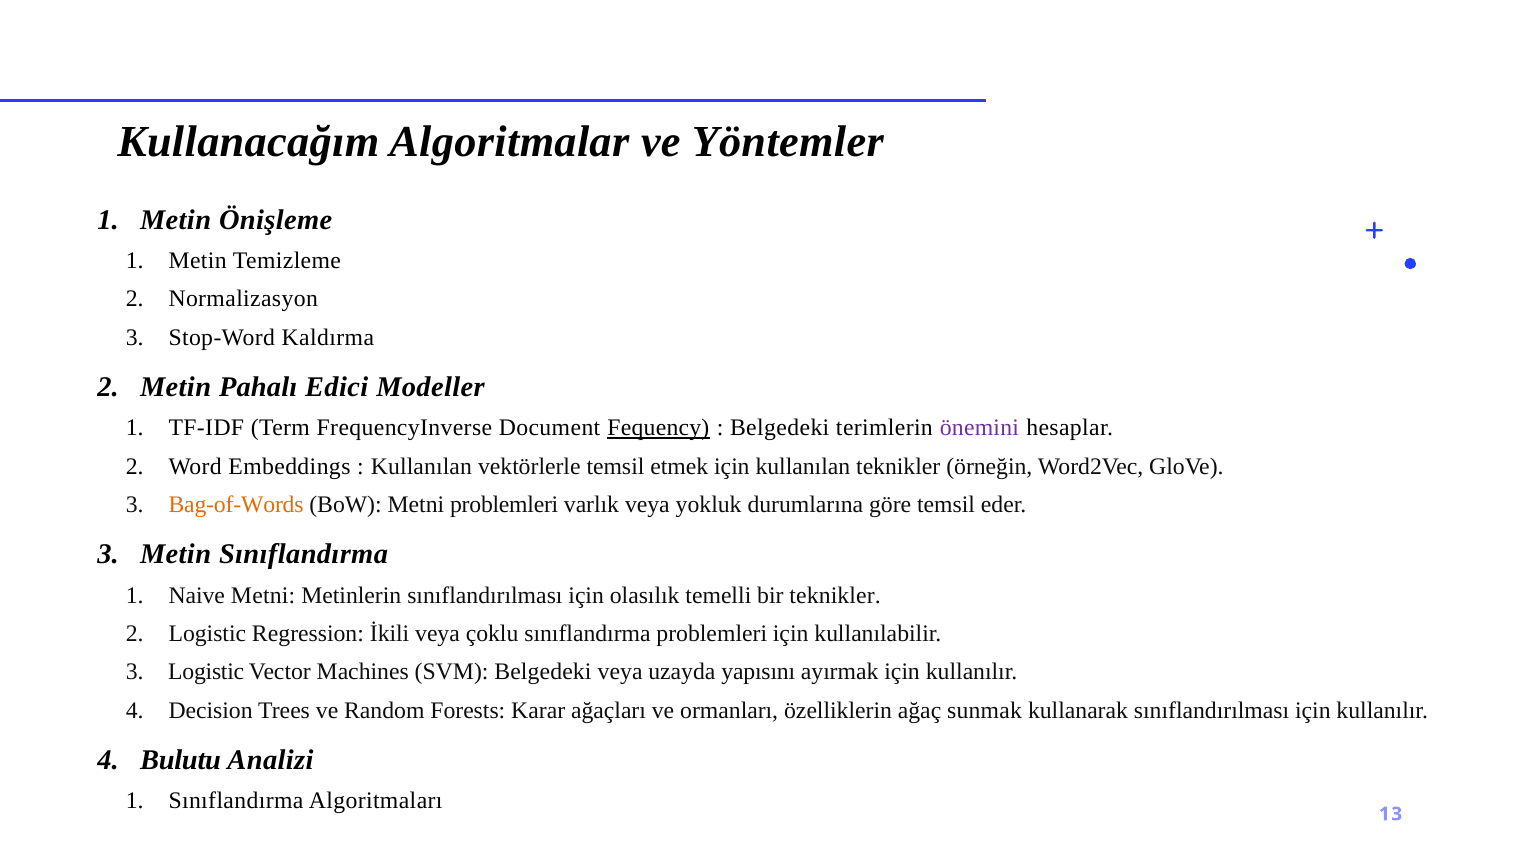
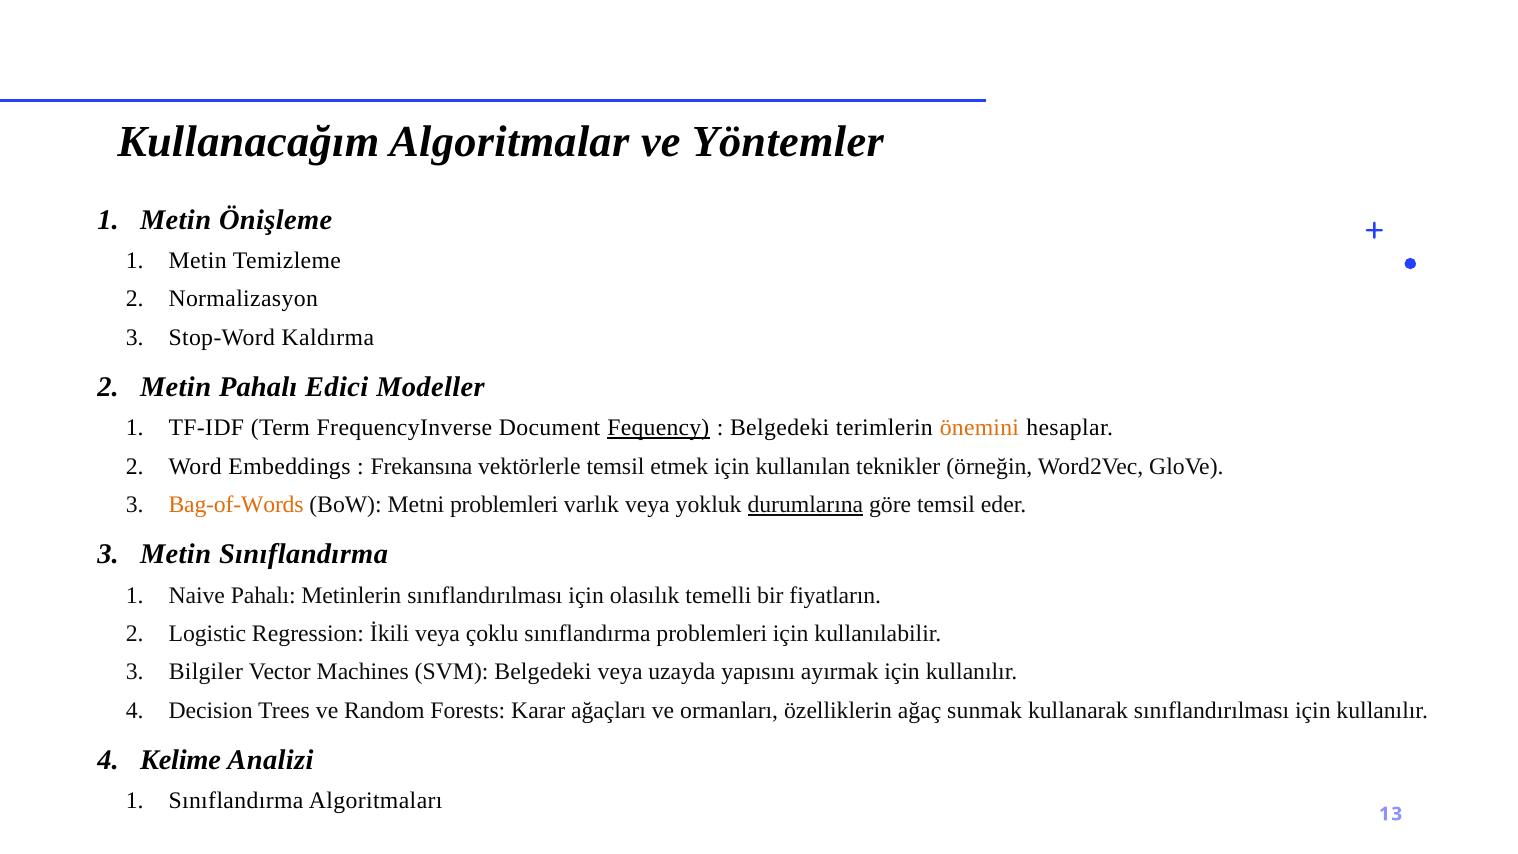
önemini colour: purple -> orange (979, 428)
Kullanılan: Kullanılan -> Frekansına (422, 466)
durumlarına underline: none -> present (805, 505)
Naive Metni: Metni -> Pahalı (263, 595)
bir teknikler: teknikler -> fiyatların (835, 595)
Logistic: Logistic -> Bilgiler (206, 672)
Bulutu: Bulutu -> Kelime (181, 760)
